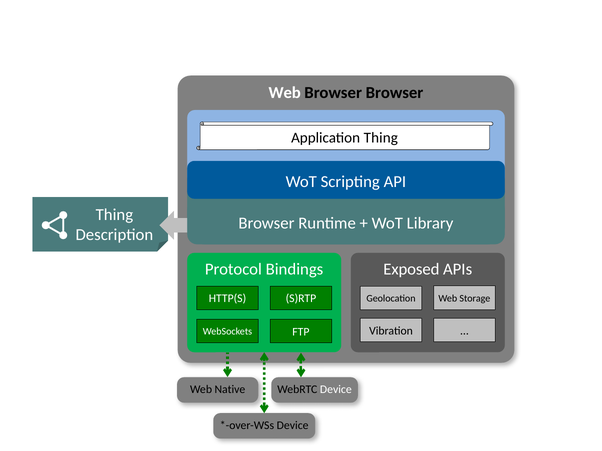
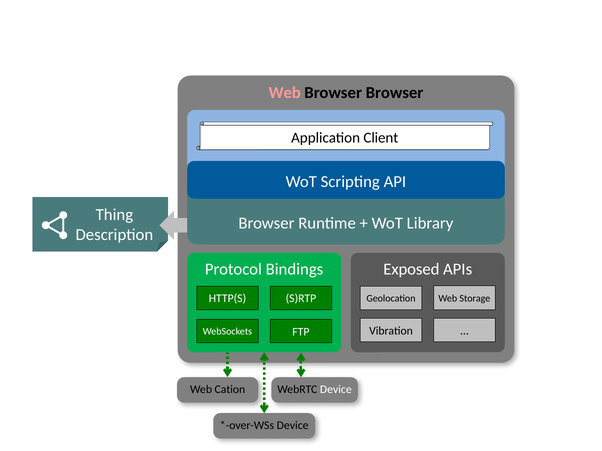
Web colour: white -> pink (285, 93)
Application Thing: Thing -> Client (381, 138)
Native: Native -> Cation (230, 390)
